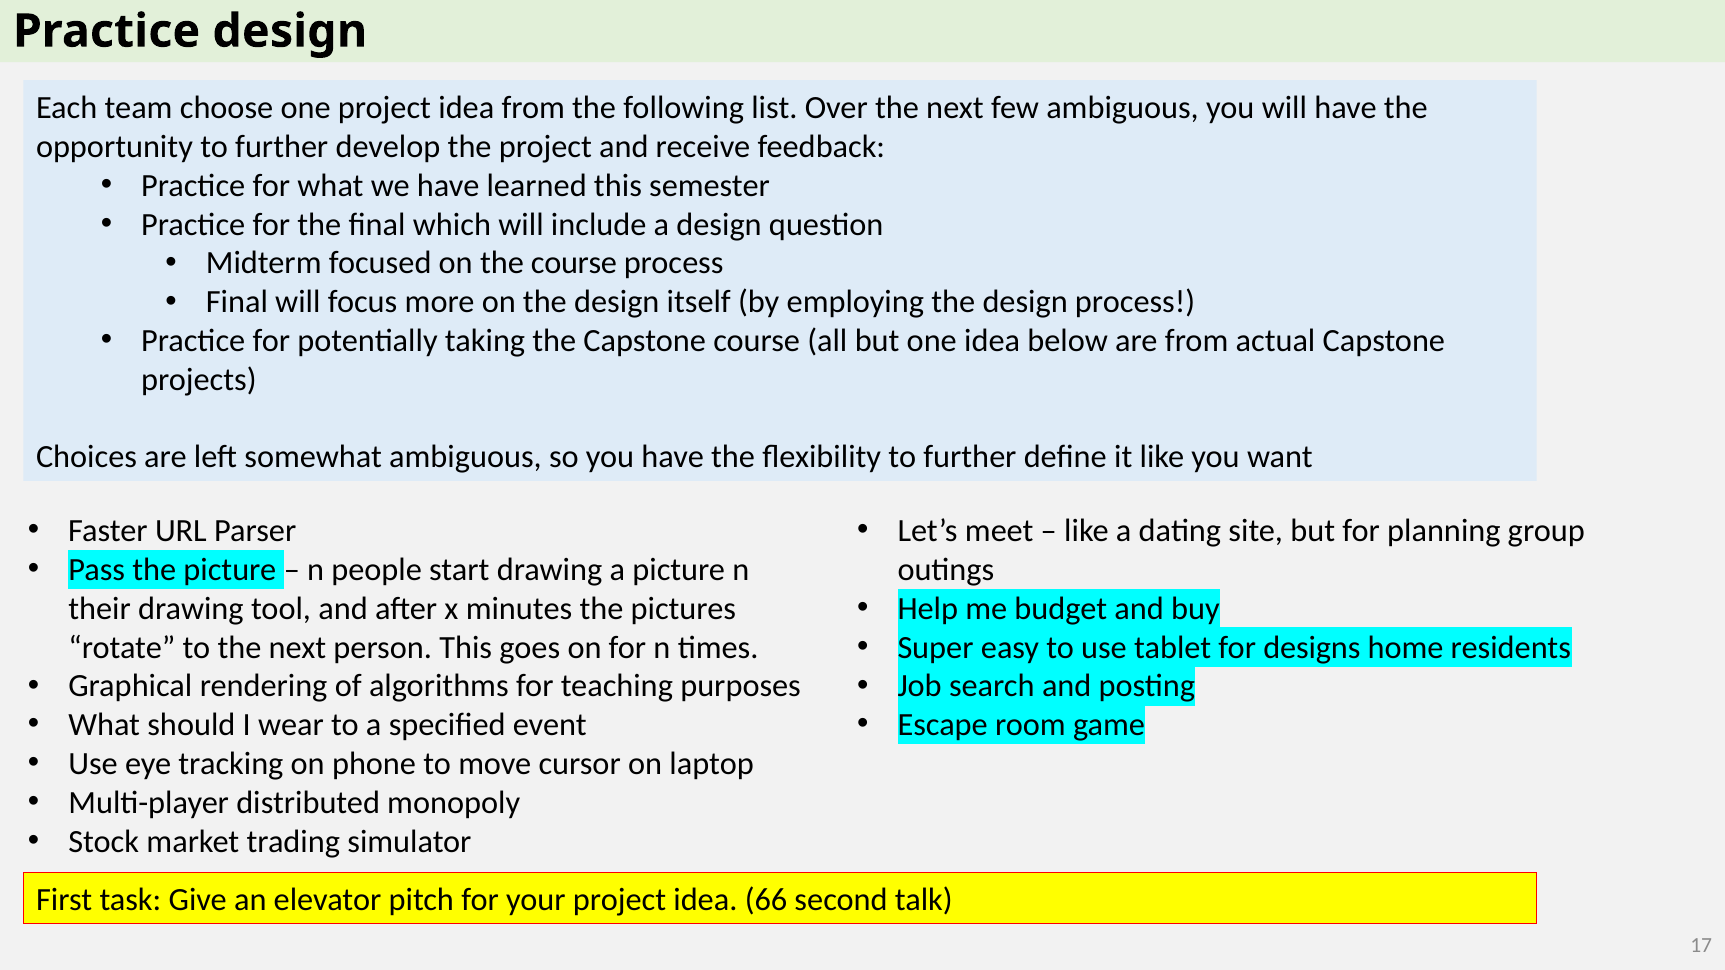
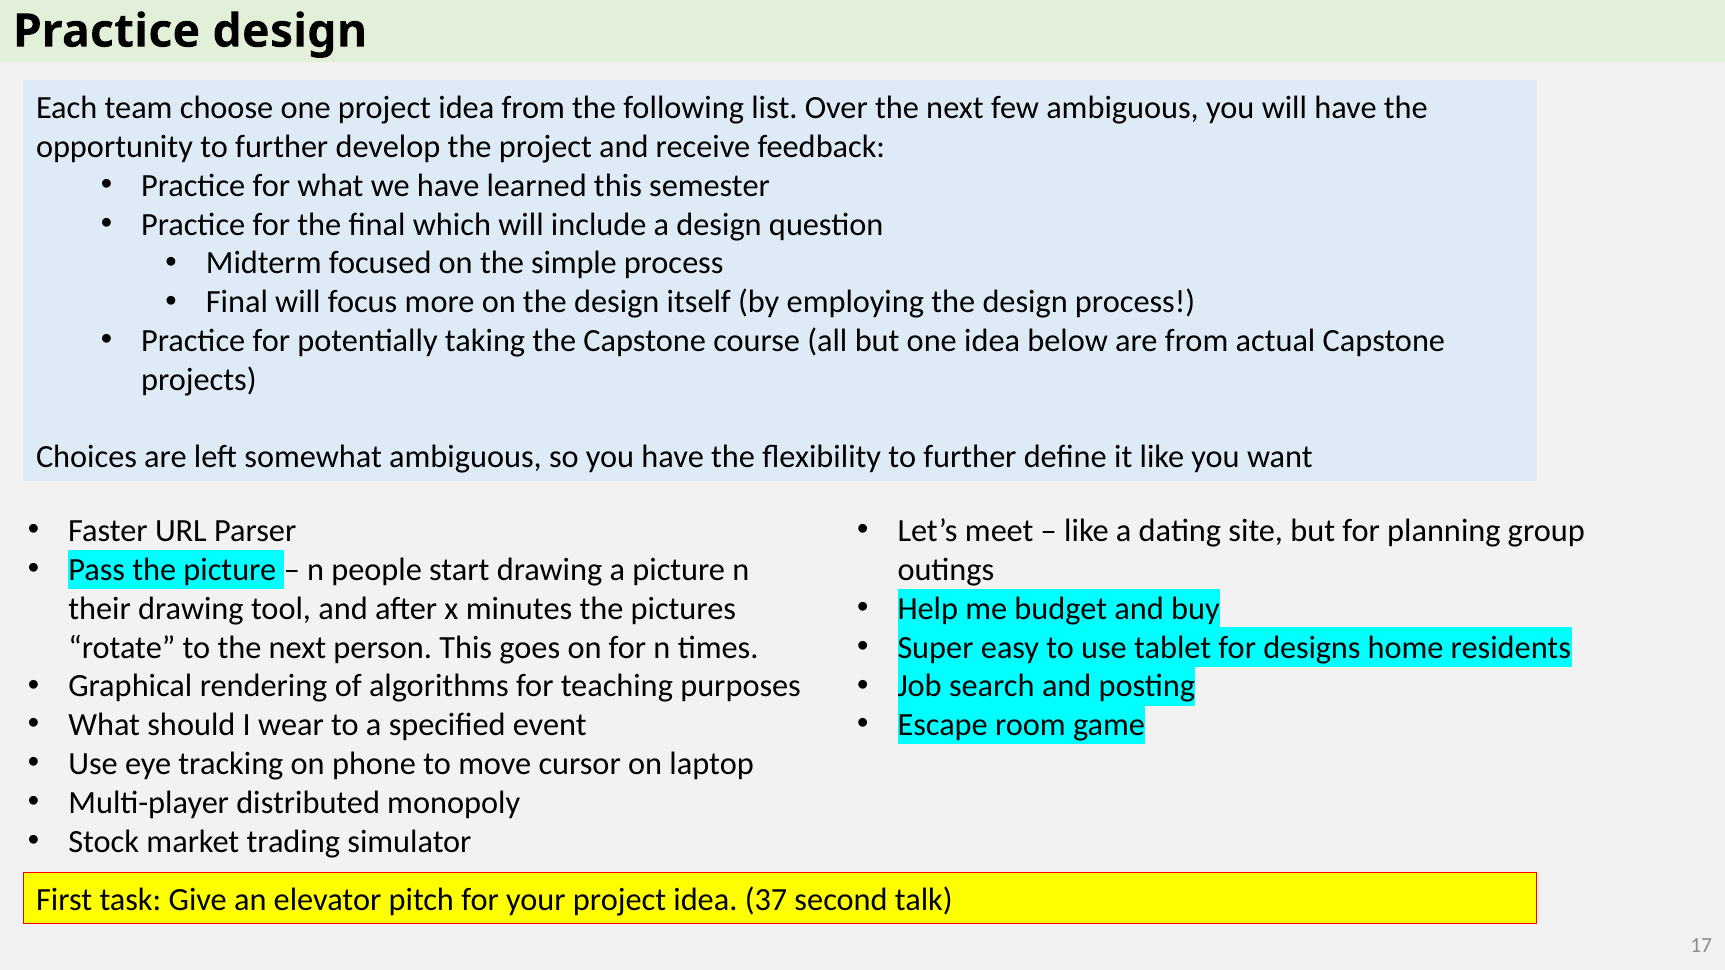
the course: course -> simple (574, 263)
66: 66 -> 37 (766, 900)
